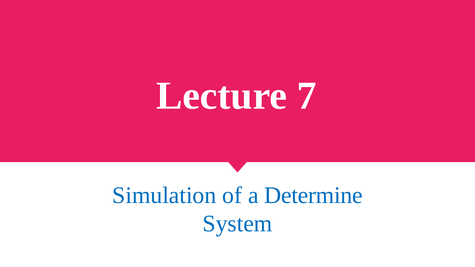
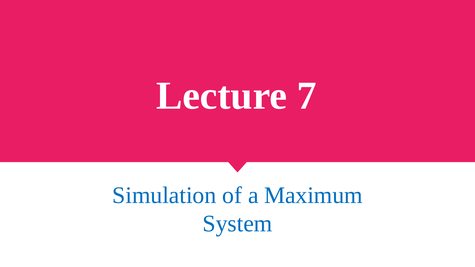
Determine: Determine -> Maximum (313, 195)
